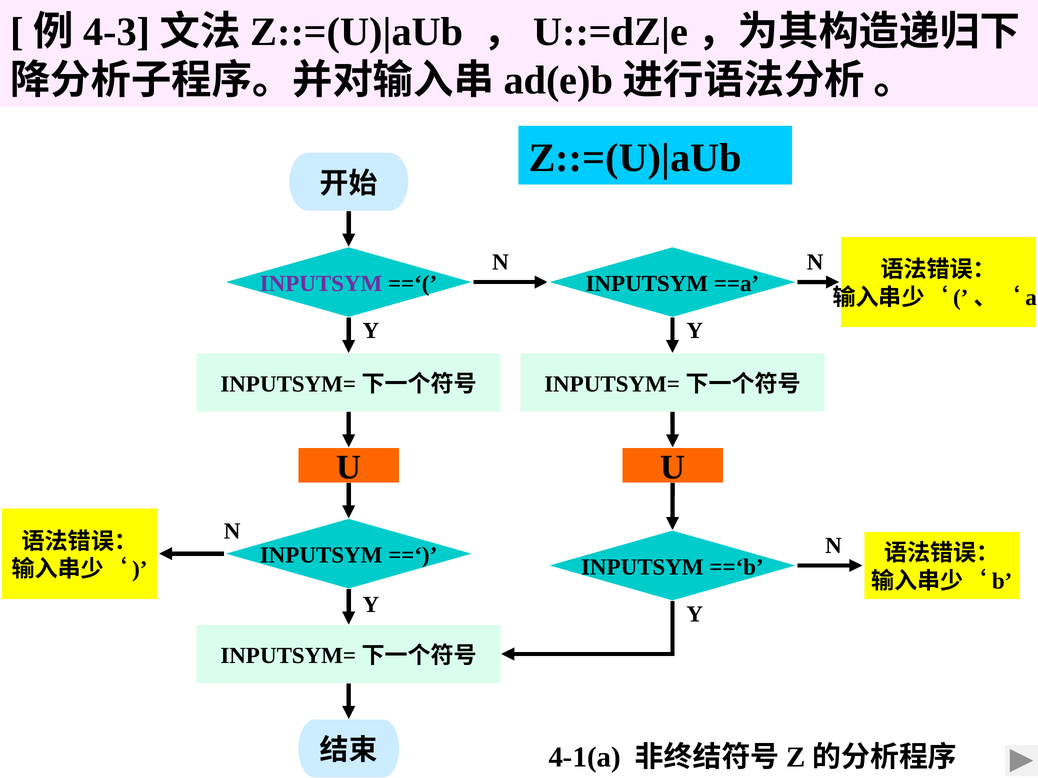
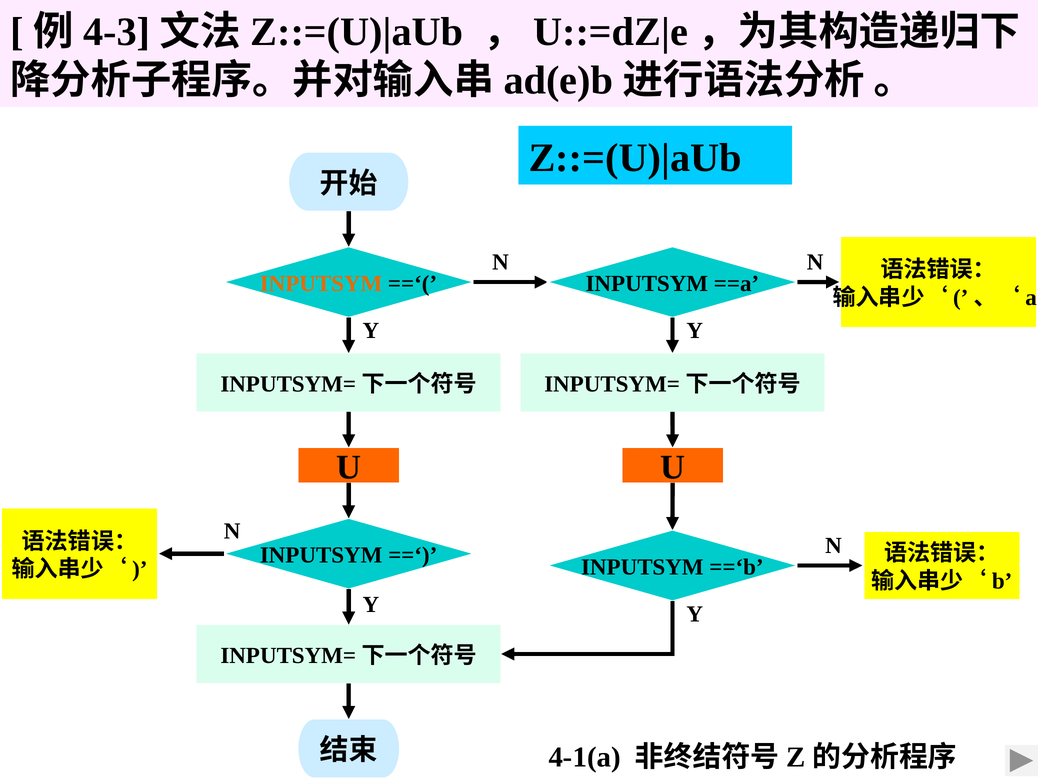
INPUTSYM colour: purple -> orange (321, 284)
